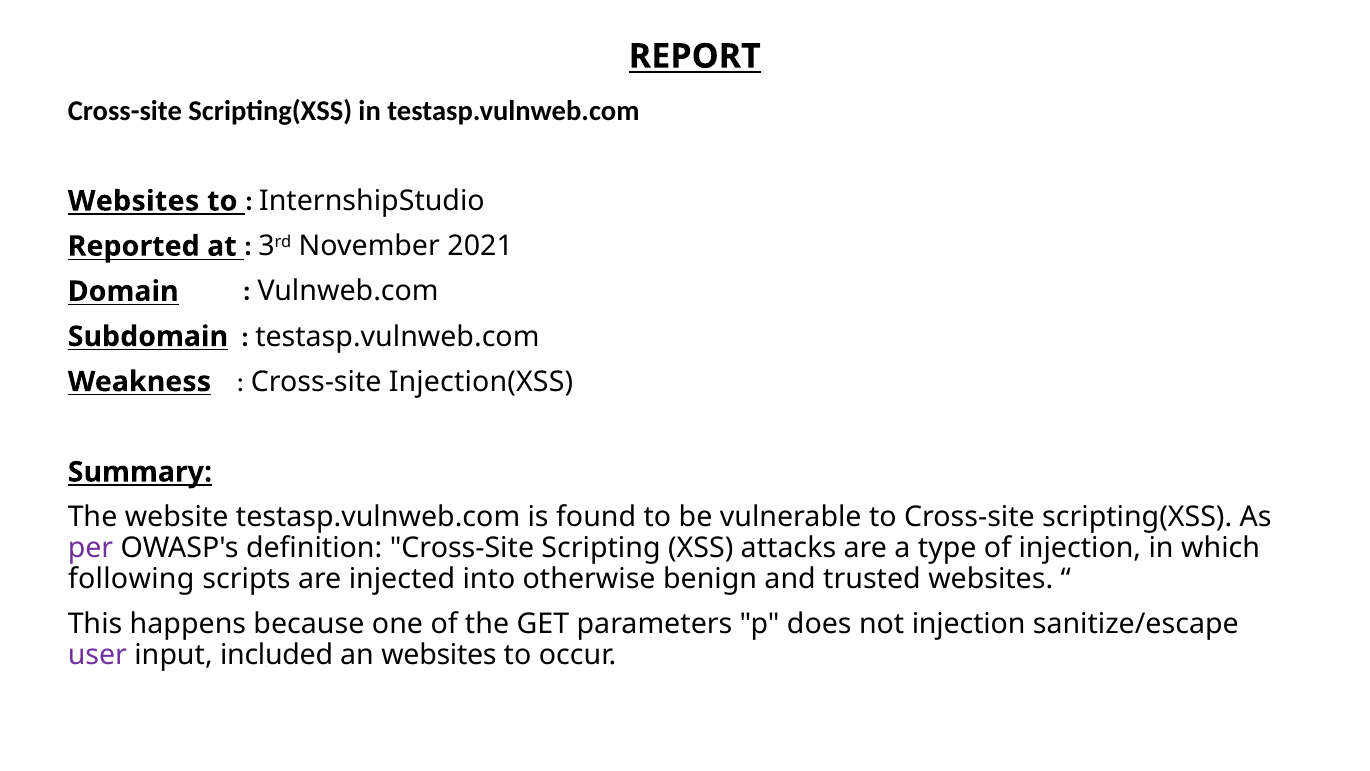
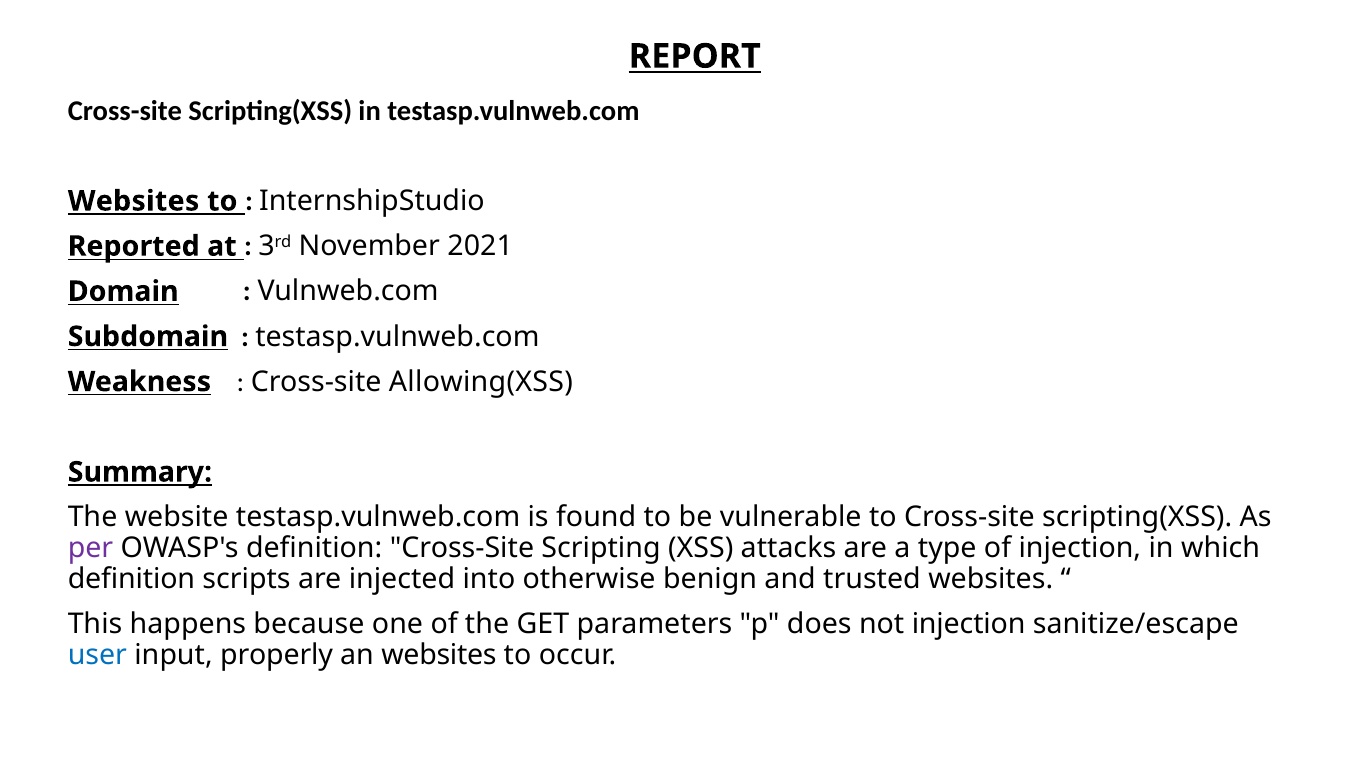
Injection(XSS: Injection(XSS -> Allowing(XSS (481, 382)
following: following -> definition (131, 579)
user colour: purple -> blue (97, 655)
included: included -> properly (277, 655)
